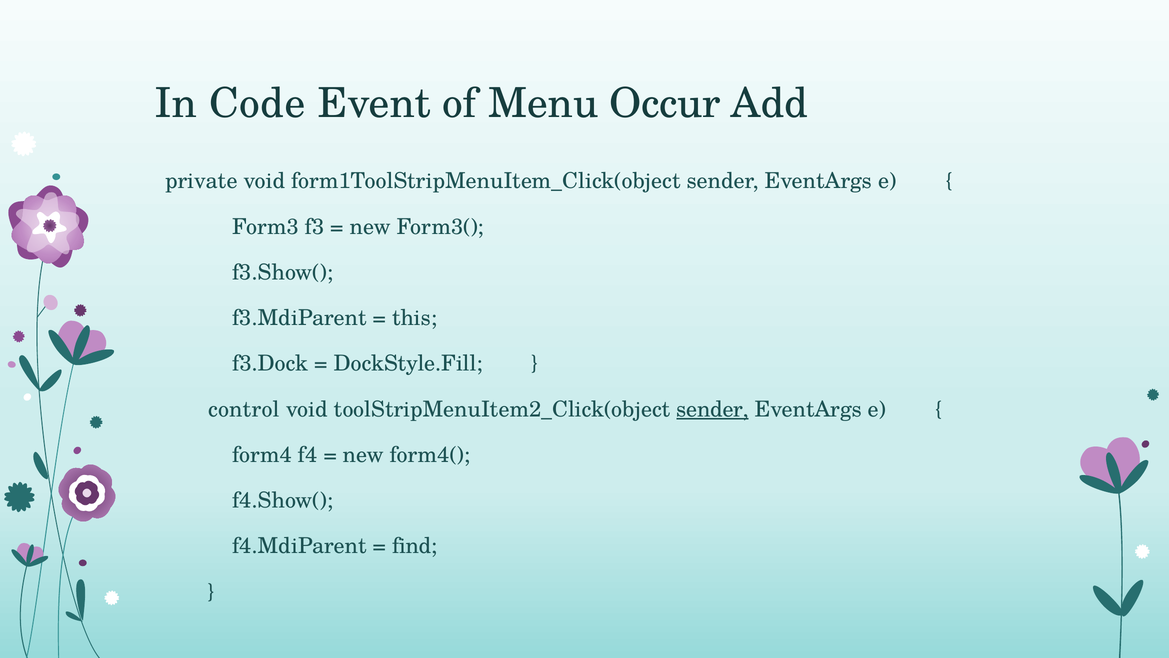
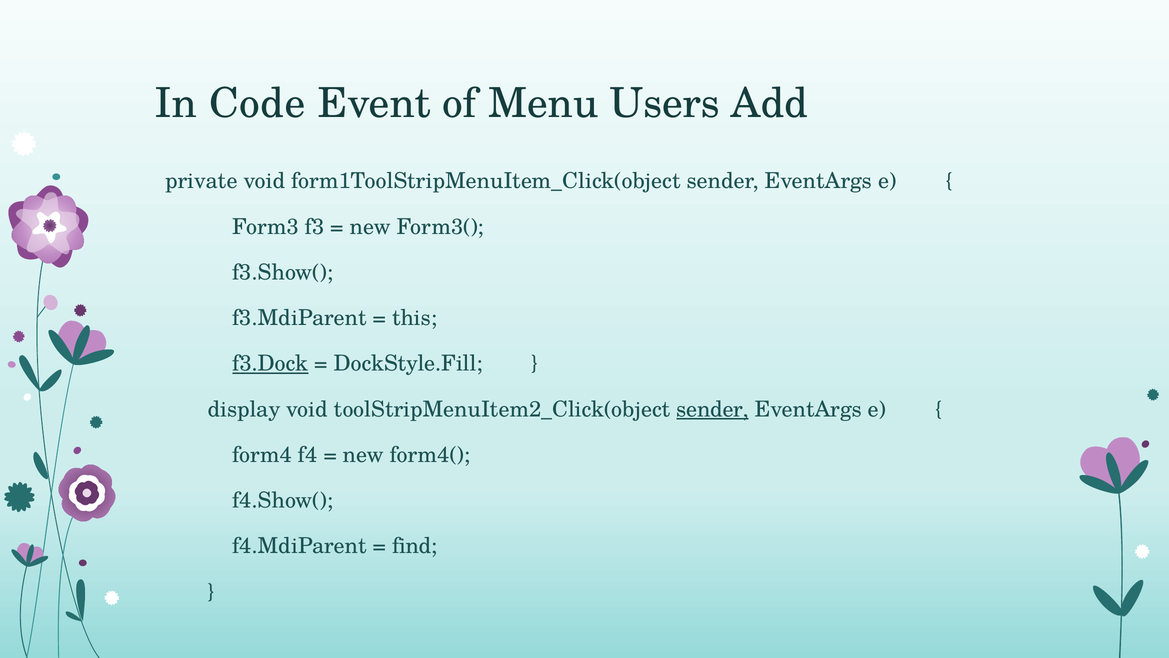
Occur: Occur -> Users (665, 104)
f3.Dock underline: none -> present (270, 363)
control: control -> display (244, 409)
